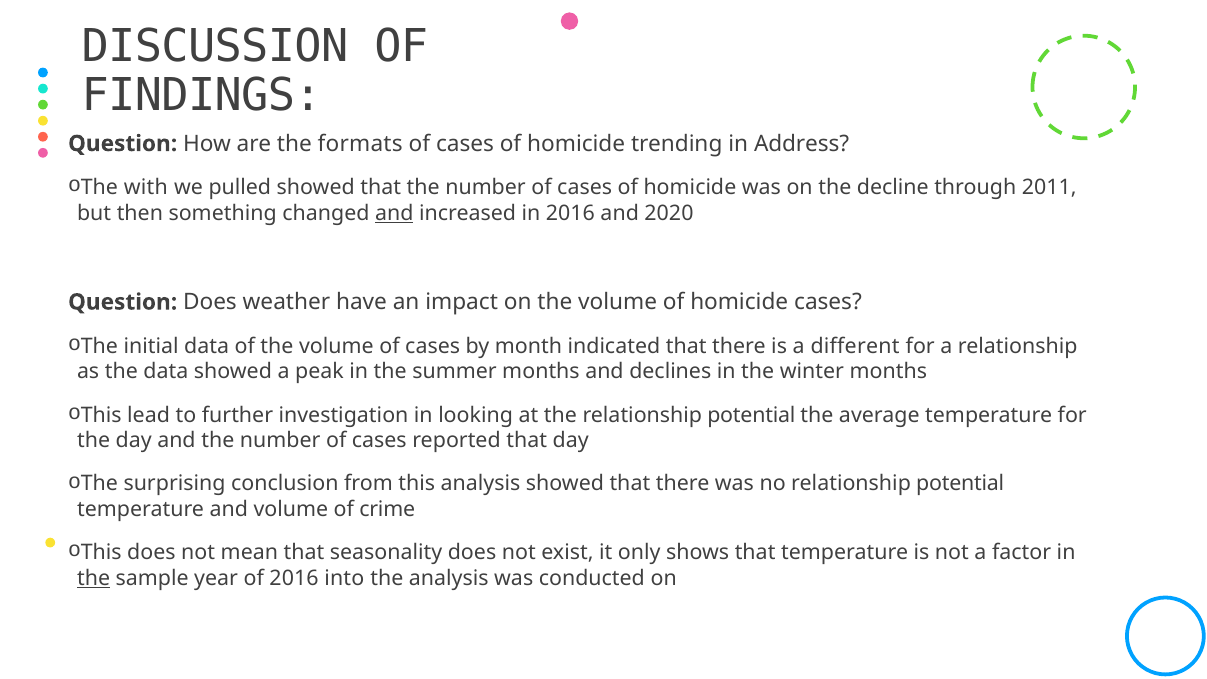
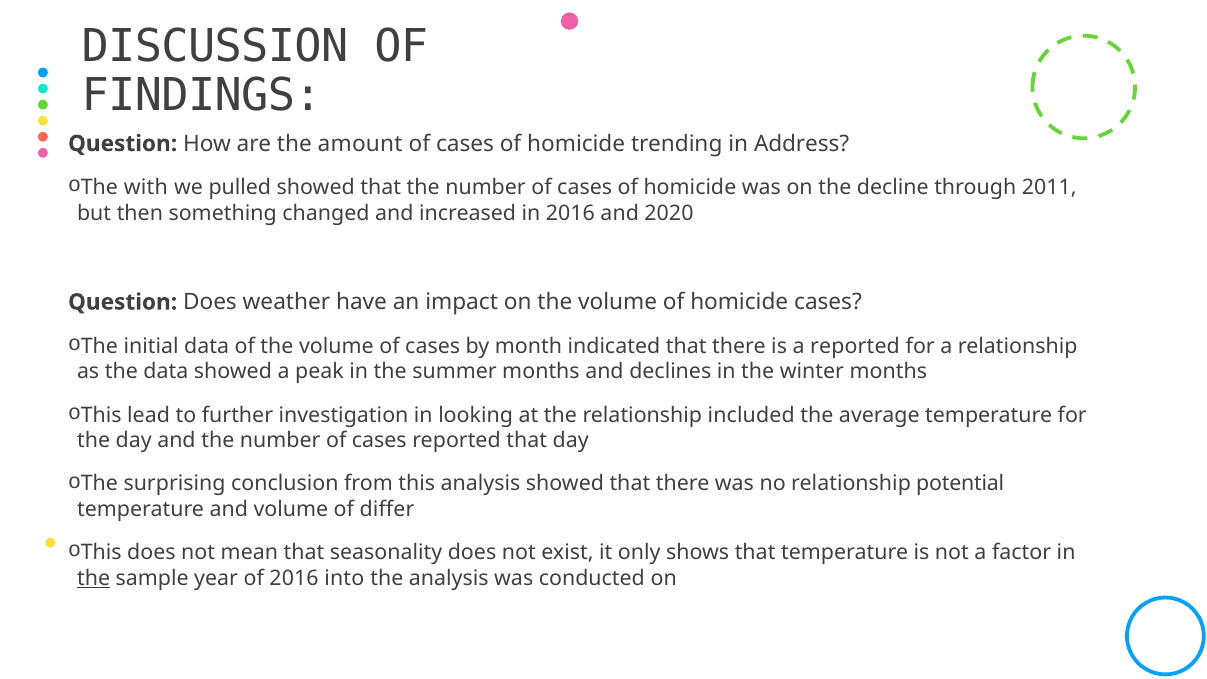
formats: formats -> amount (360, 144)
and underline: present -> none (394, 213)
a different: different -> reported (855, 346)
the relationship potential: potential -> included (751, 415)
crime: crime -> differ (387, 510)
